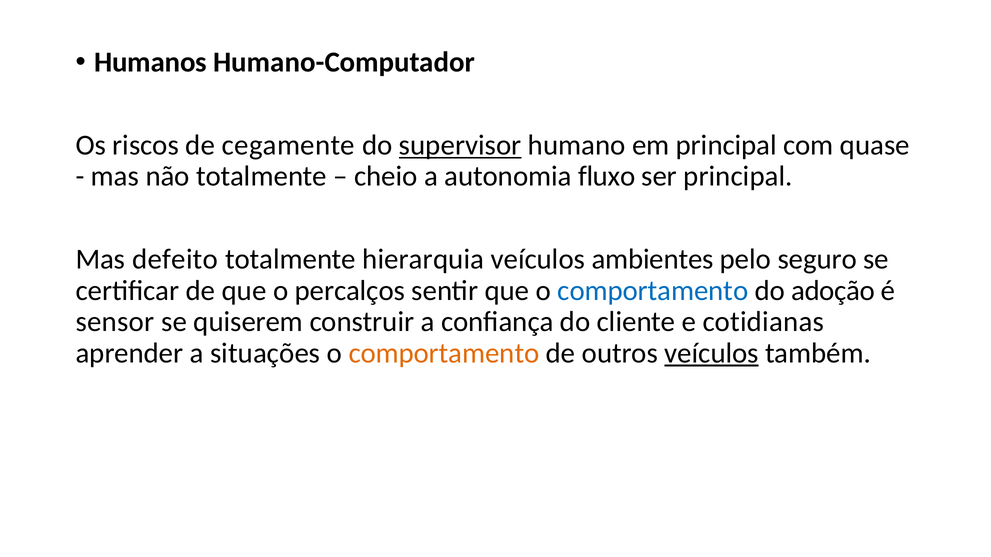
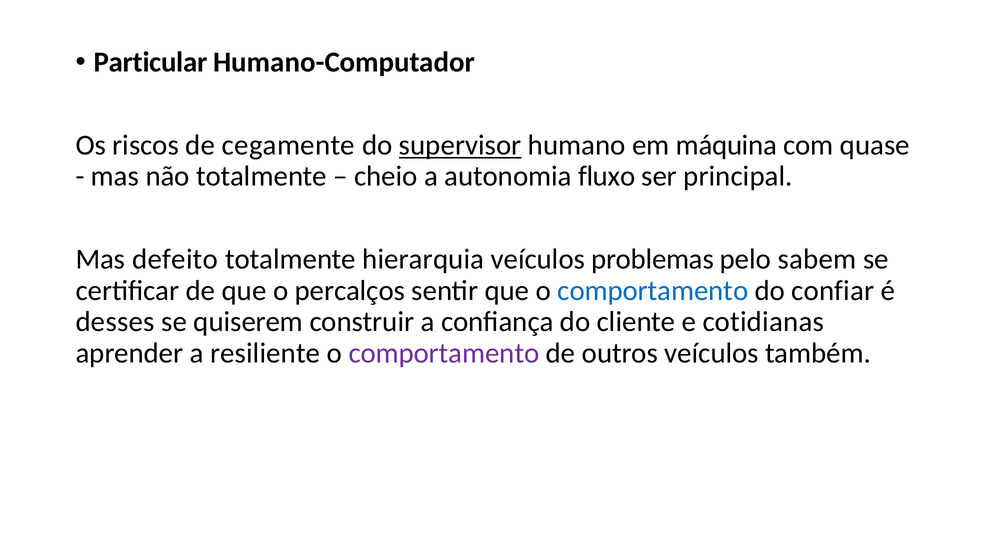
Humanos: Humanos -> Particular (151, 62)
em principal: principal -> máquina (726, 145)
ambientes: ambientes -> problemas (653, 260)
seguro: seguro -> sabem (817, 260)
adoção: adoção -> confiar (833, 291)
sensor: sensor -> desses (115, 322)
situações: situações -> resiliente (265, 353)
comportamento colour: orange -> purple (444, 353)
veículos underline: present -> none (712, 353)
